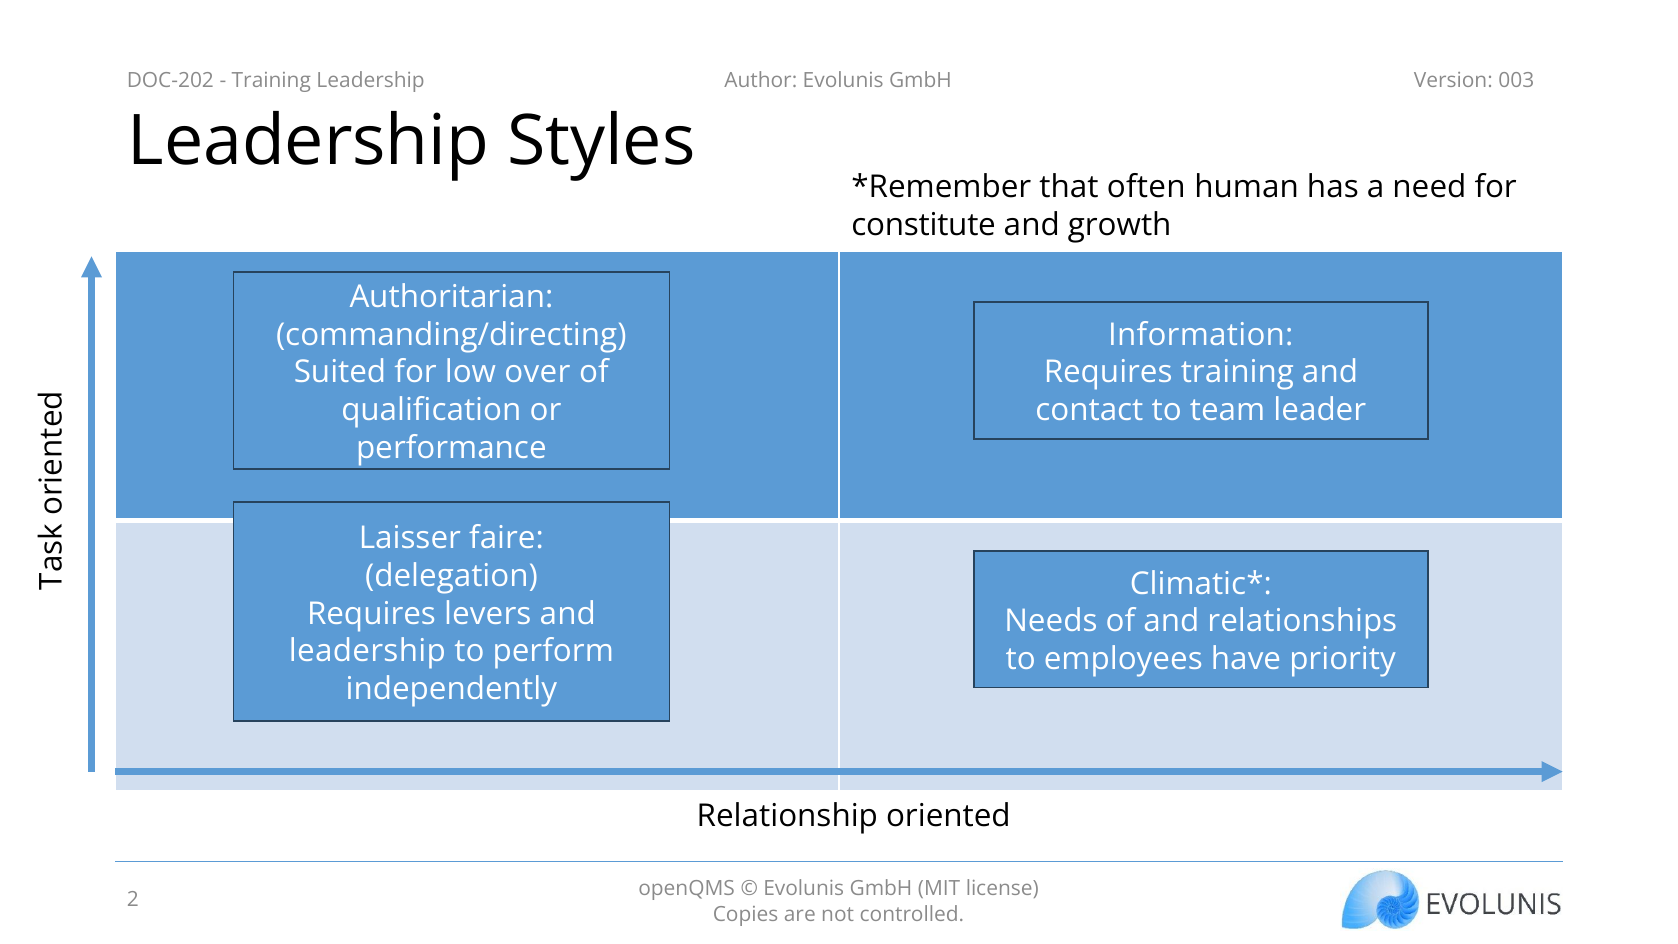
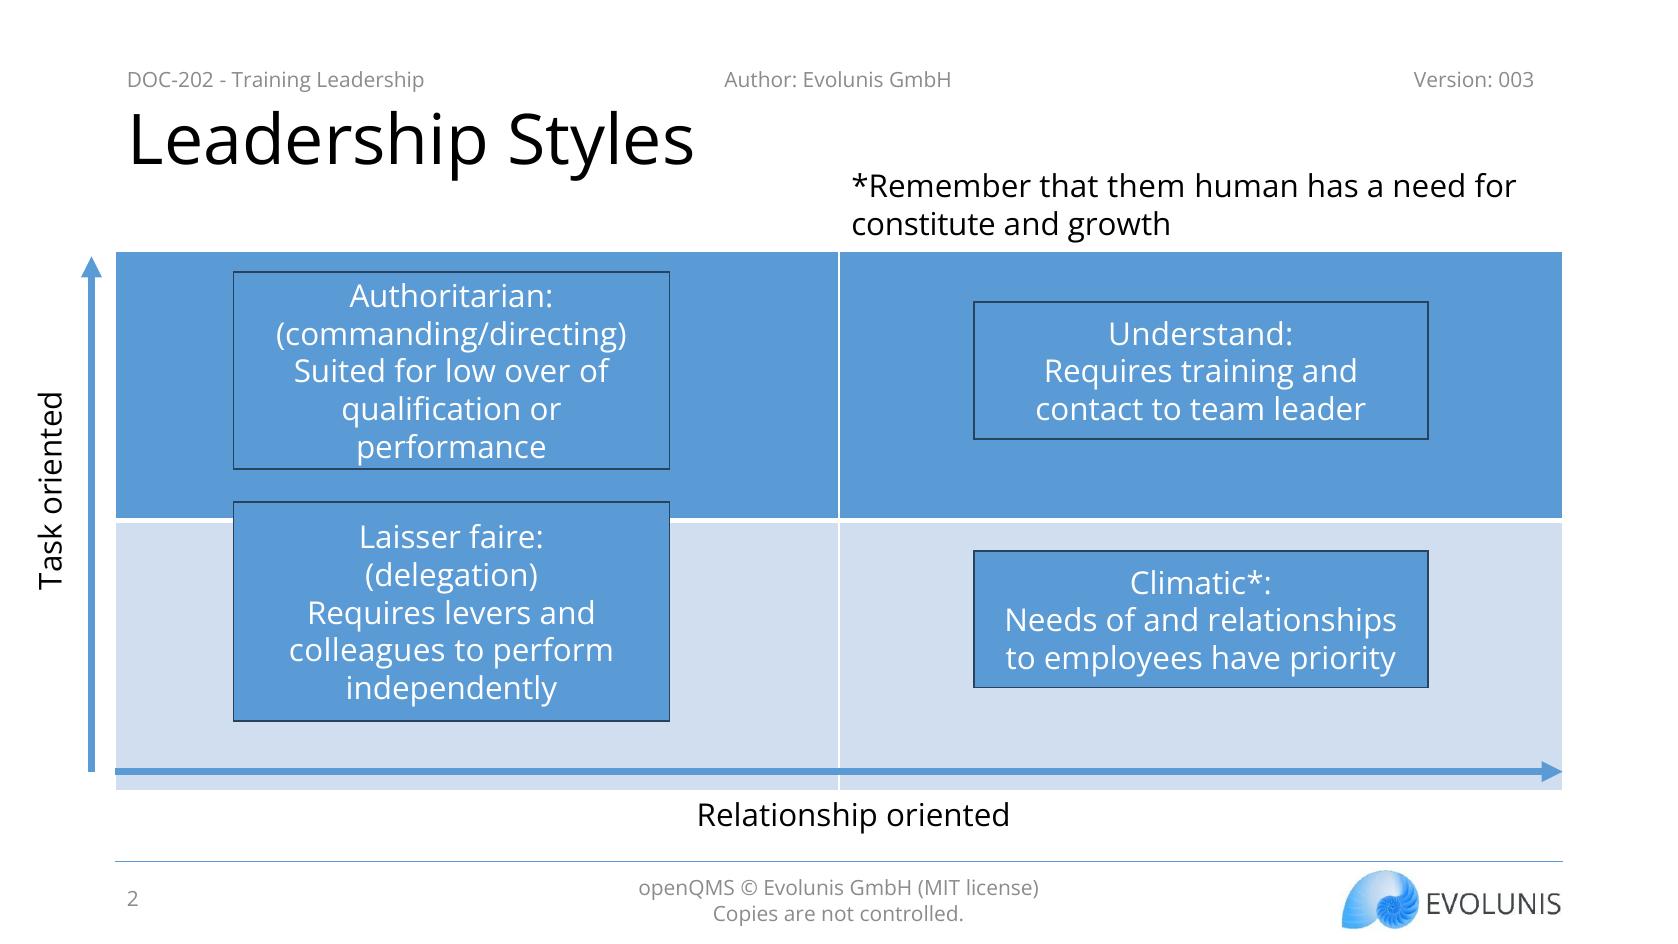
often: often -> them (1146, 187)
Information: Information -> Understand (1201, 335)
leadership: leadership -> colleagues (367, 651)
